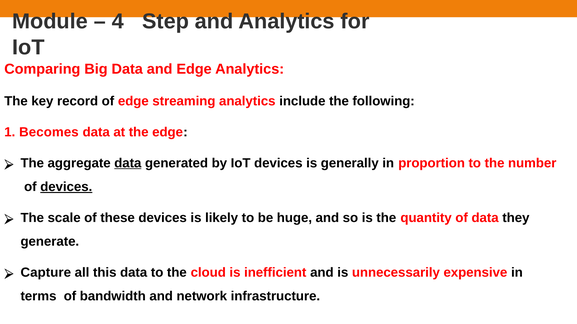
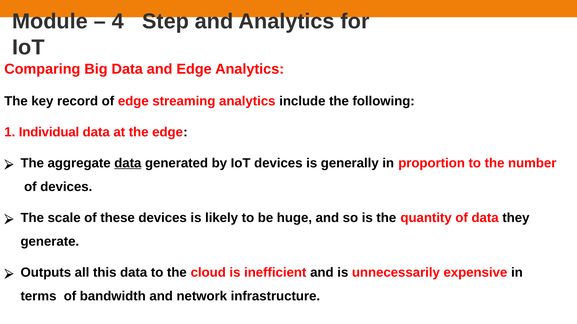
Becomes: Becomes -> Individual (49, 132)
devices underline: present -> none (66, 187)
Capture: Capture -> Outputs (46, 273)
